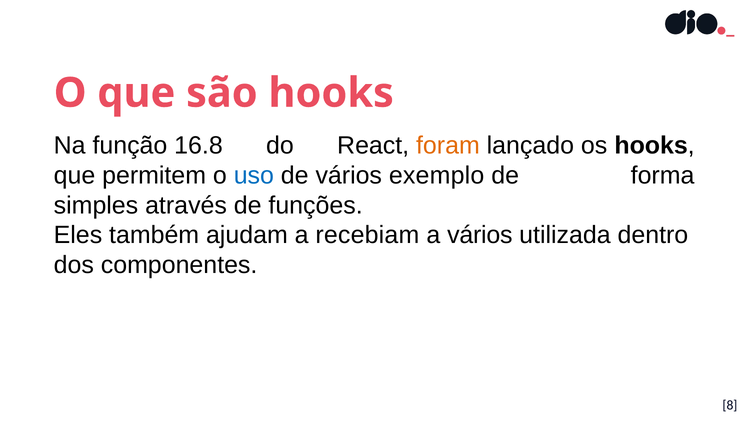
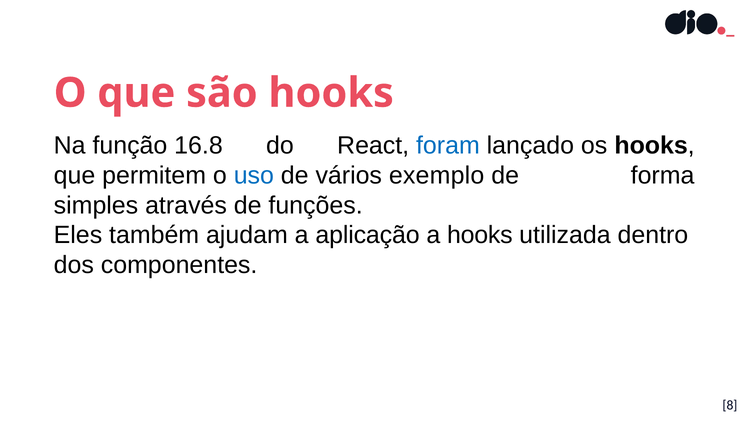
foram colour: orange -> blue (448, 145)
recebiam: recebiam -> aplicação (368, 235)
a vários: vários -> hooks (480, 235)
